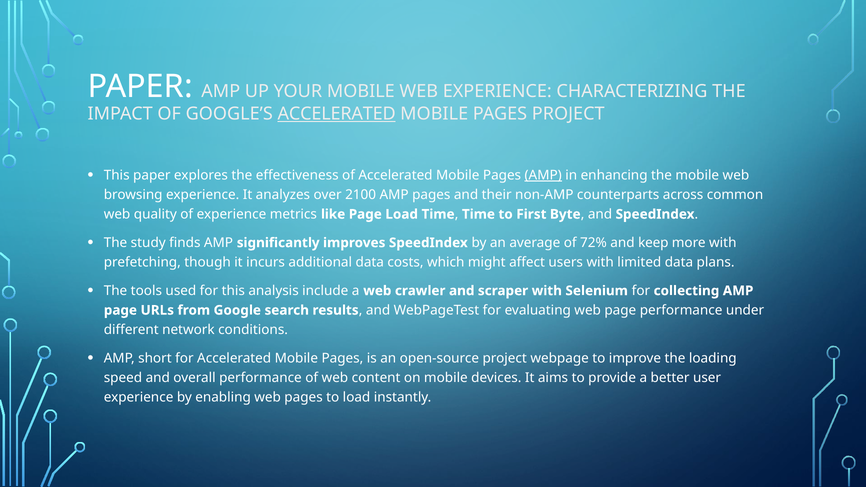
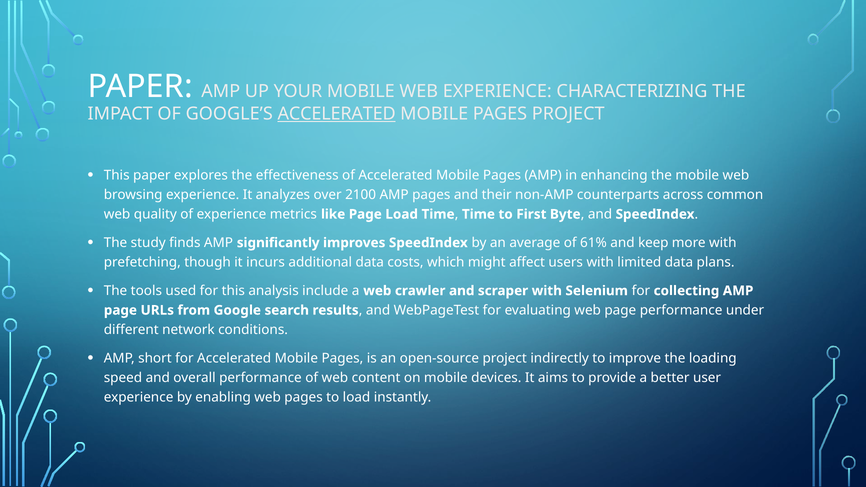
AMP underline: present -> none (543, 175)
72%: 72% -> 61% (593, 243)
webpage: webpage -> indirectly (560, 358)
